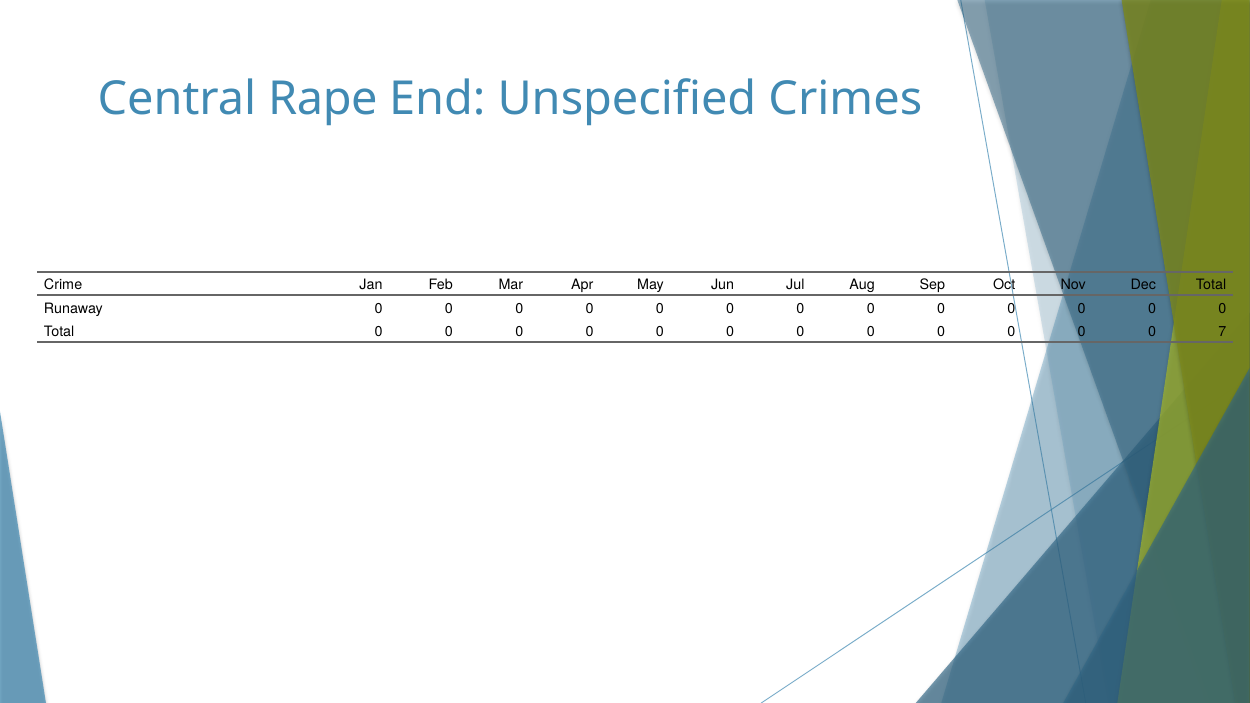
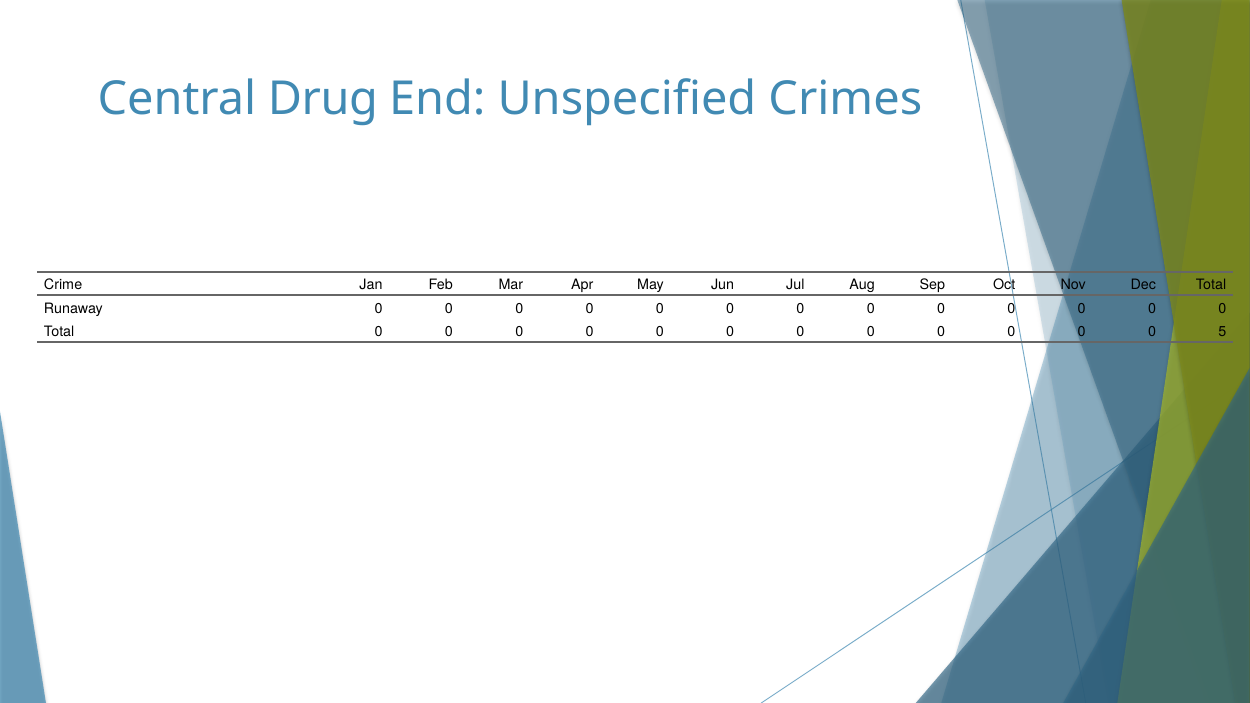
Rape: Rape -> Drug (323, 99)
7: 7 -> 5 (1222, 332)
